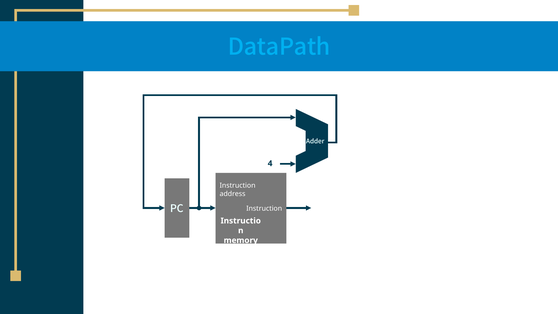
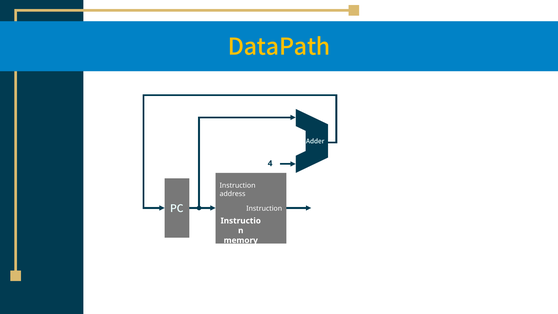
DataPath colour: light blue -> yellow (279, 47)
